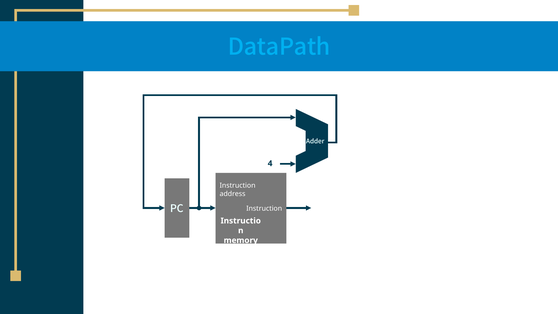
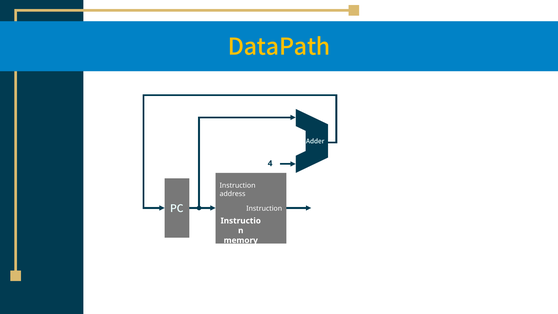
DataPath colour: light blue -> yellow (279, 47)
